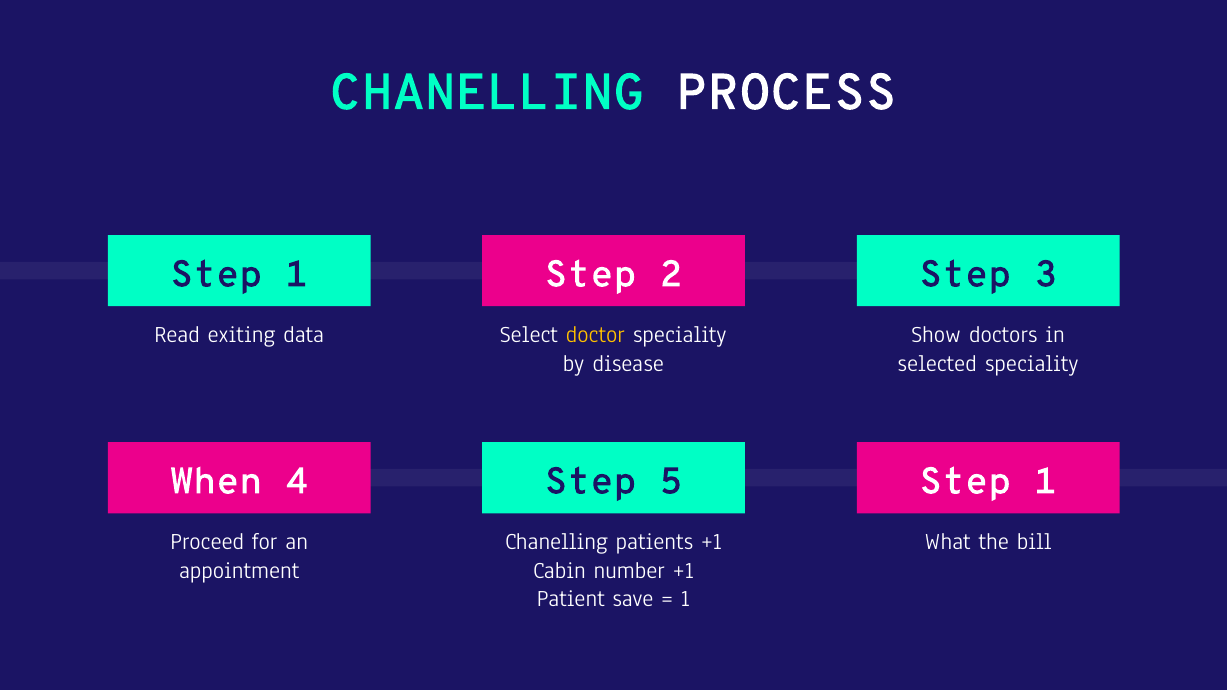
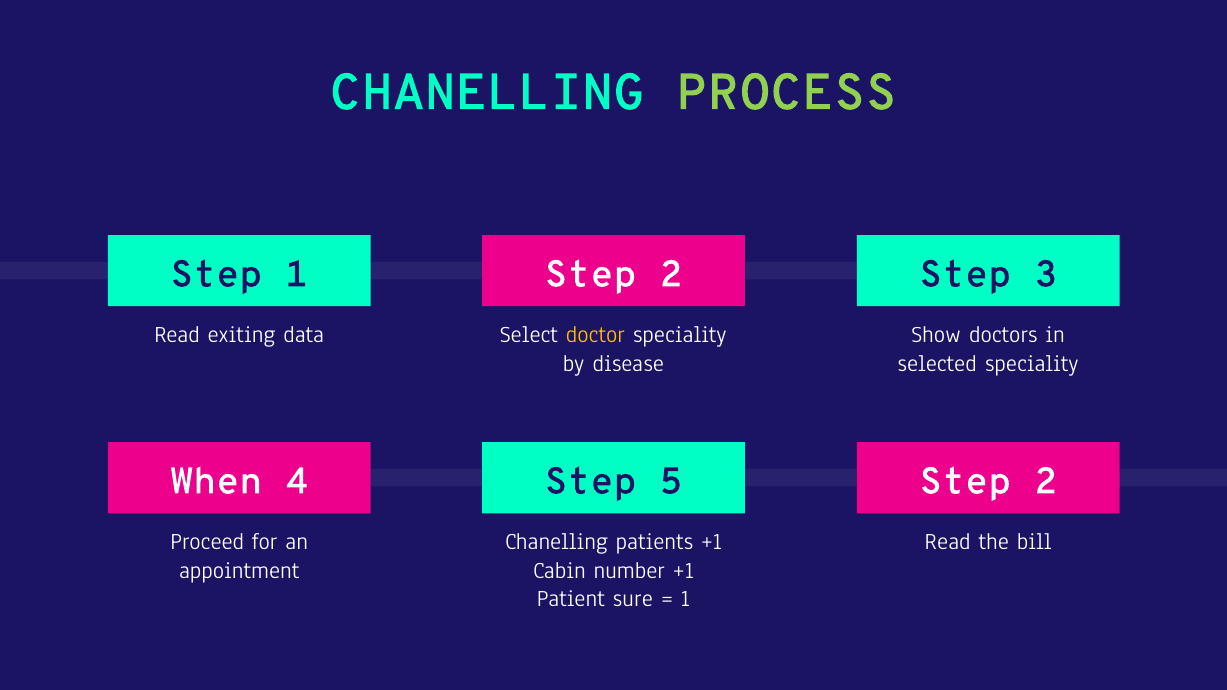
PROCESS colour: white -> light green (786, 92)
1: 1 -> 2 (1046, 481)
What: What -> Read (948, 542)
save: save -> sure (633, 599)
